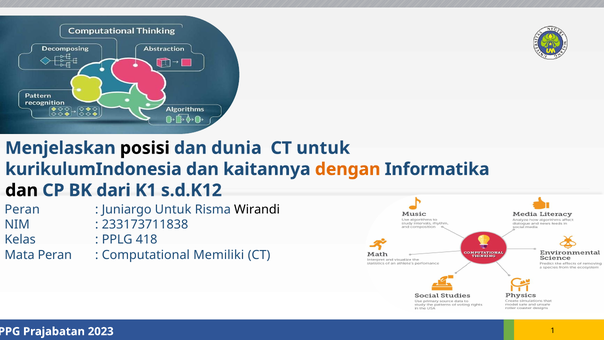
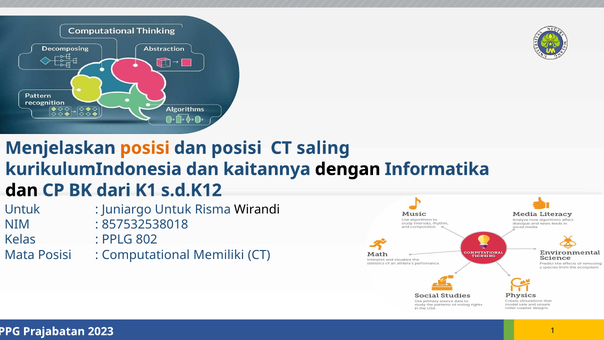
posisi colour: black -> orange (145, 148)
dan dunia: dunia -> posisi (236, 148)
CT untuk: untuk -> saling (323, 148)
dengan colour: orange -> black (348, 169)
Peran: Peran -> Untuk (22, 209)
233173711838: 233173711838 -> 857532538018 (145, 224)
418: 418 -> 802 (147, 240)
Mata Peran: Peran -> Posisi (55, 255)
